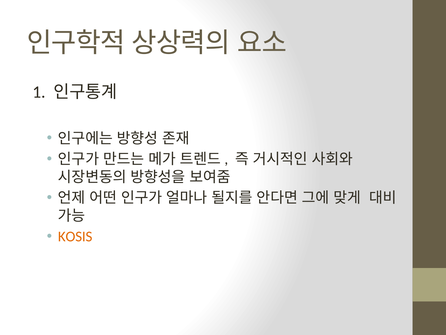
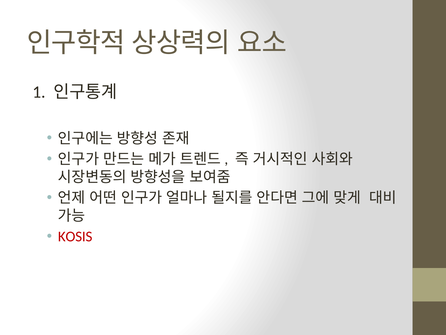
KOSIS colour: orange -> red (75, 236)
